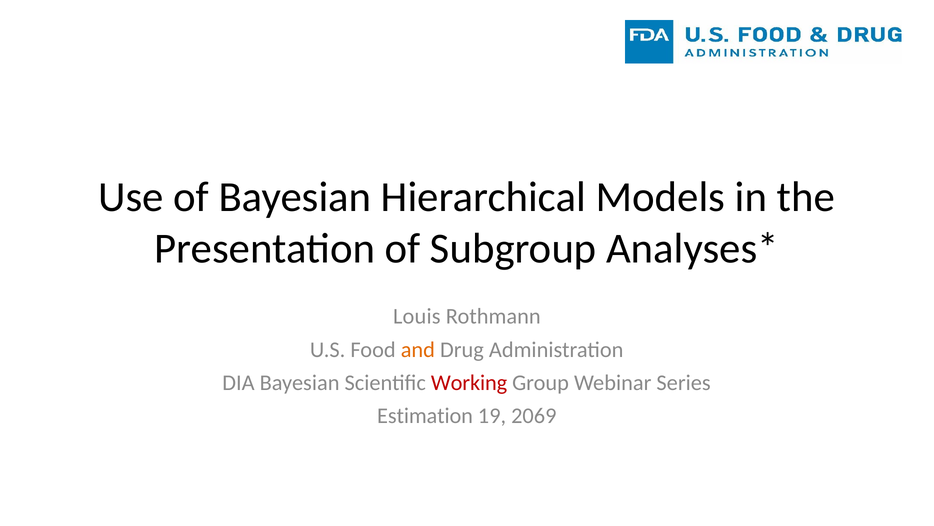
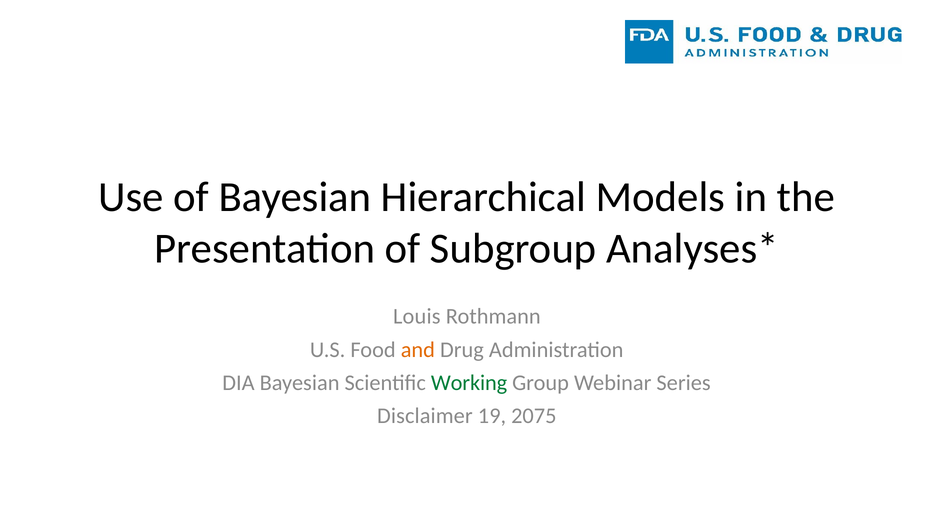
Working colour: red -> green (469, 382)
Estimation: Estimation -> Disclaimer (425, 415)
2069: 2069 -> 2075 (534, 415)
